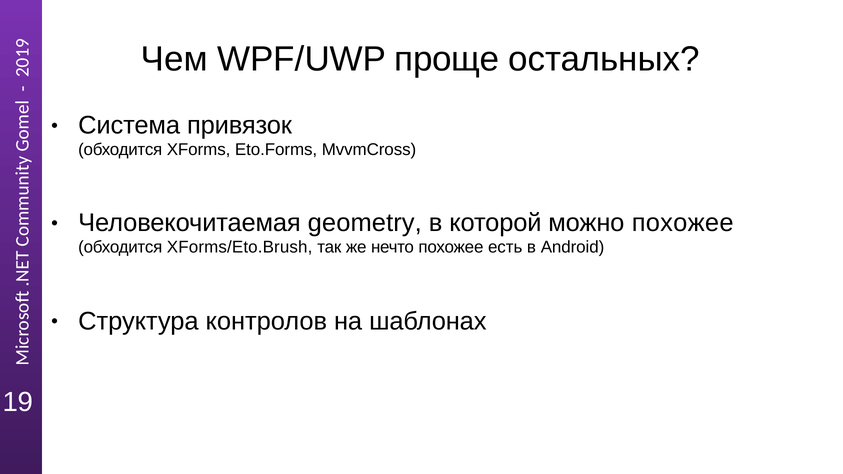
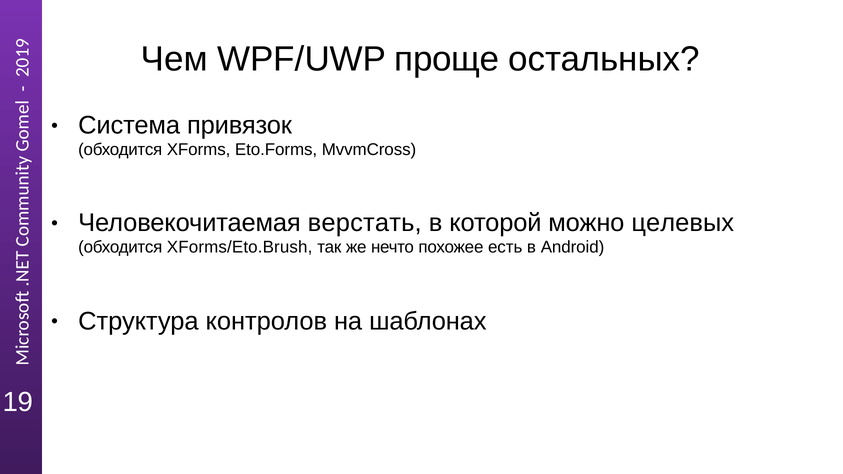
geometry: geometry -> верстать (365, 223)
можно похожее: похожее -> целевых (683, 223)
